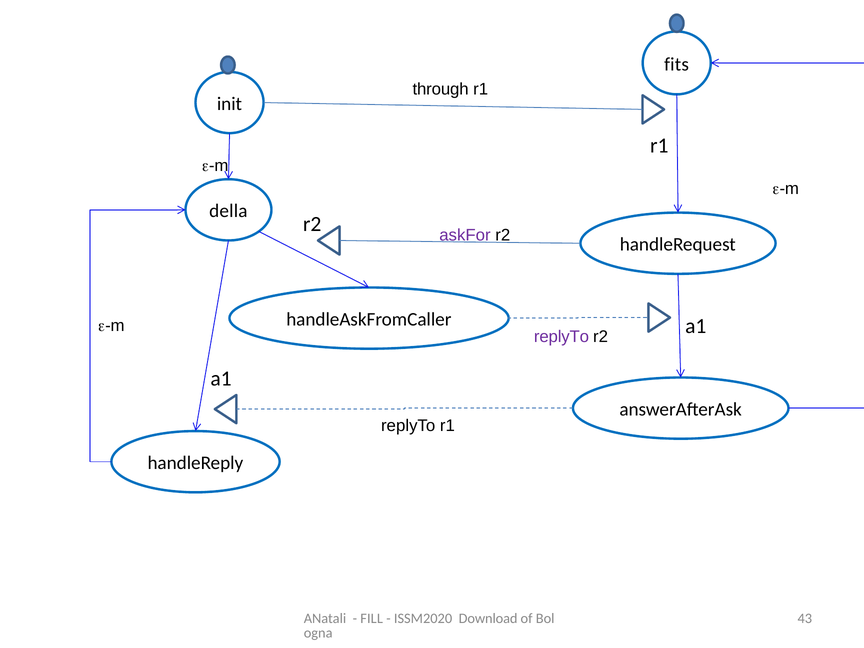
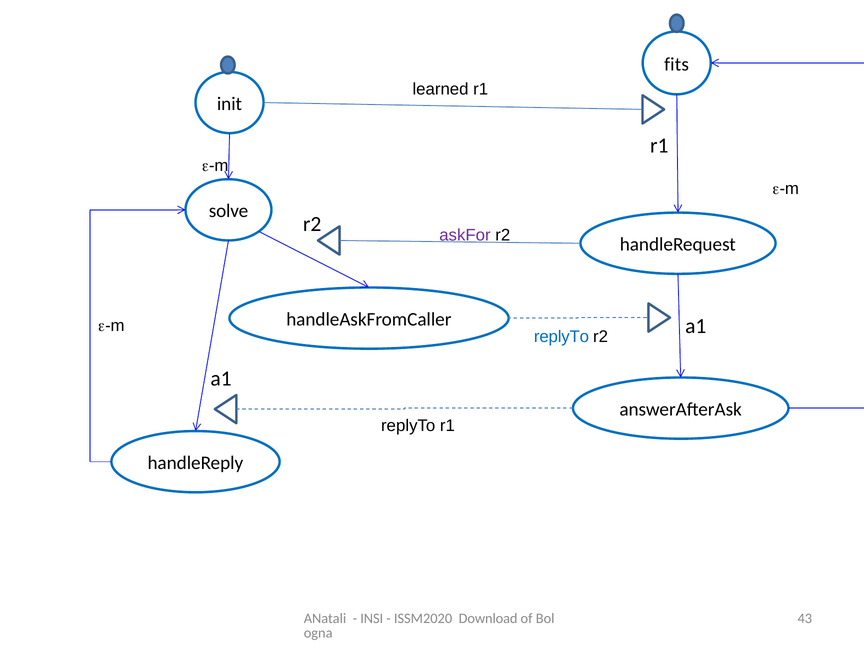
through: through -> learned (441, 89)
della: della -> solve (229, 211)
replyTo colour: purple -> blue (561, 337)
FILL: FILL -> INSI (372, 619)
